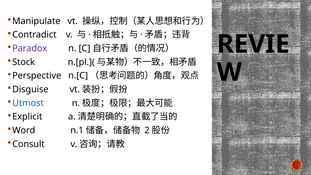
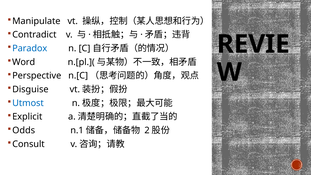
Paradox colour: purple -> blue (30, 48)
Stock: Stock -> Word (24, 62)
Word: Word -> Odds (24, 130)
